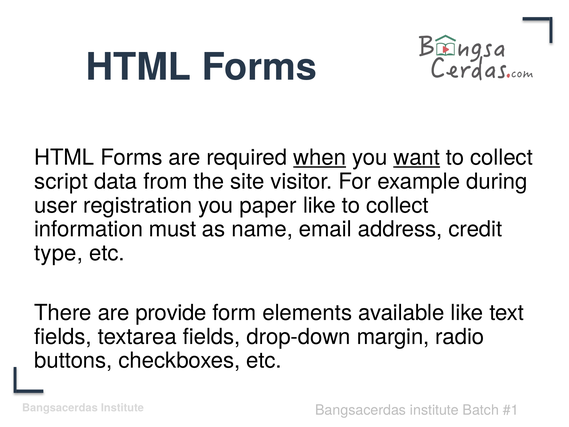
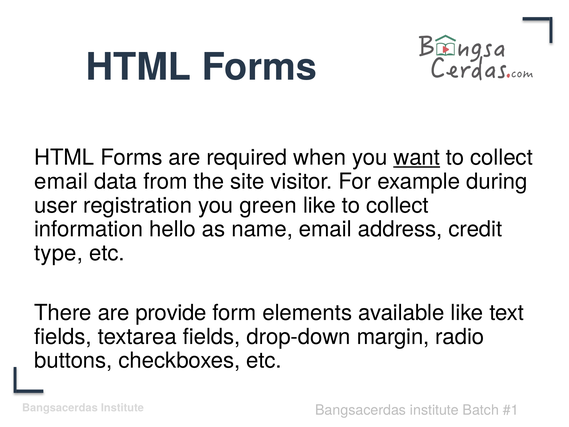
when underline: present -> none (320, 157)
script: script -> email (61, 181)
paper: paper -> green (268, 205)
must: must -> hello (173, 229)
